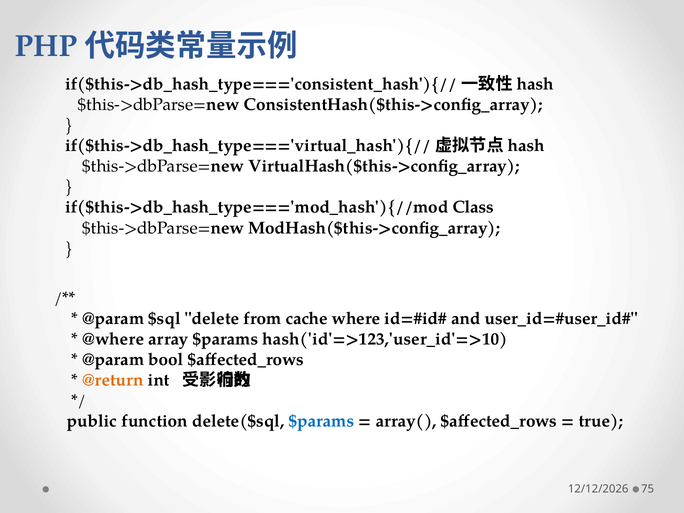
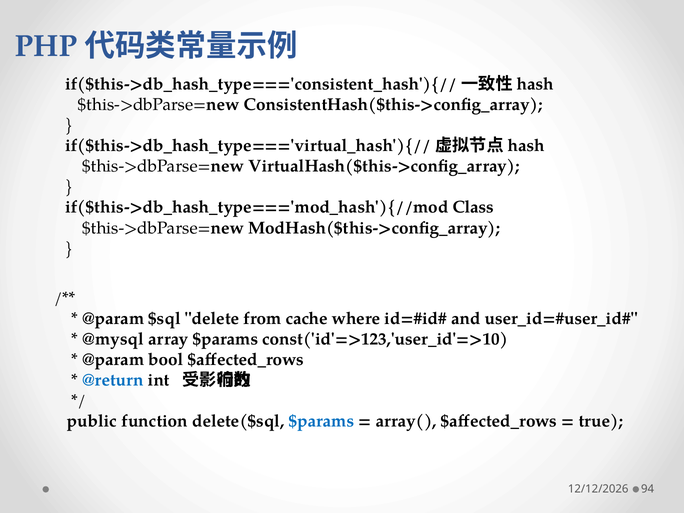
@where: @where -> @mysql (113, 339)
hash('id'=>123,'user_id'=>10: hash('id'=>123,'user_id'=>10 -> const('id'=>123,'user_id'=>10 (385, 339)
@return colour: orange -> blue (113, 380)
75: 75 -> 94 (648, 489)
